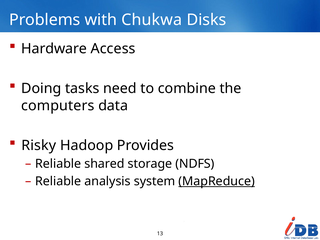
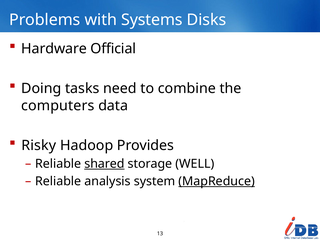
Chukwa: Chukwa -> Systems (152, 20)
Access: Access -> Official (113, 49)
shared underline: none -> present (104, 164)
NDFS: NDFS -> WELL (195, 164)
